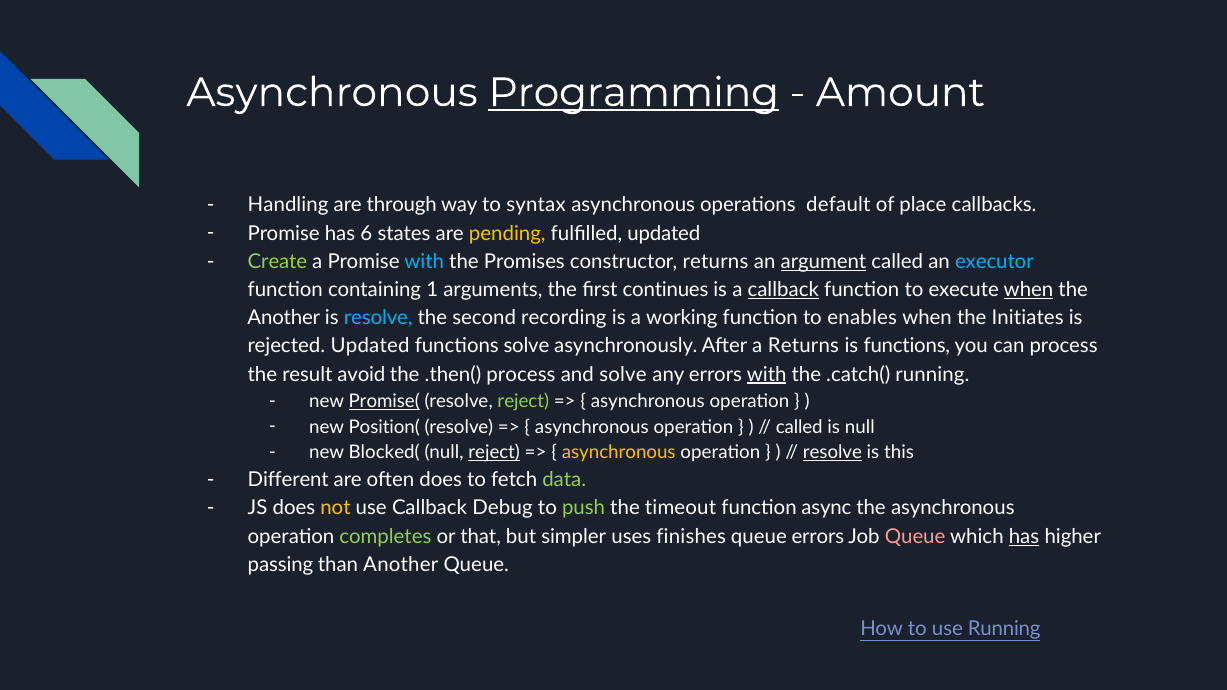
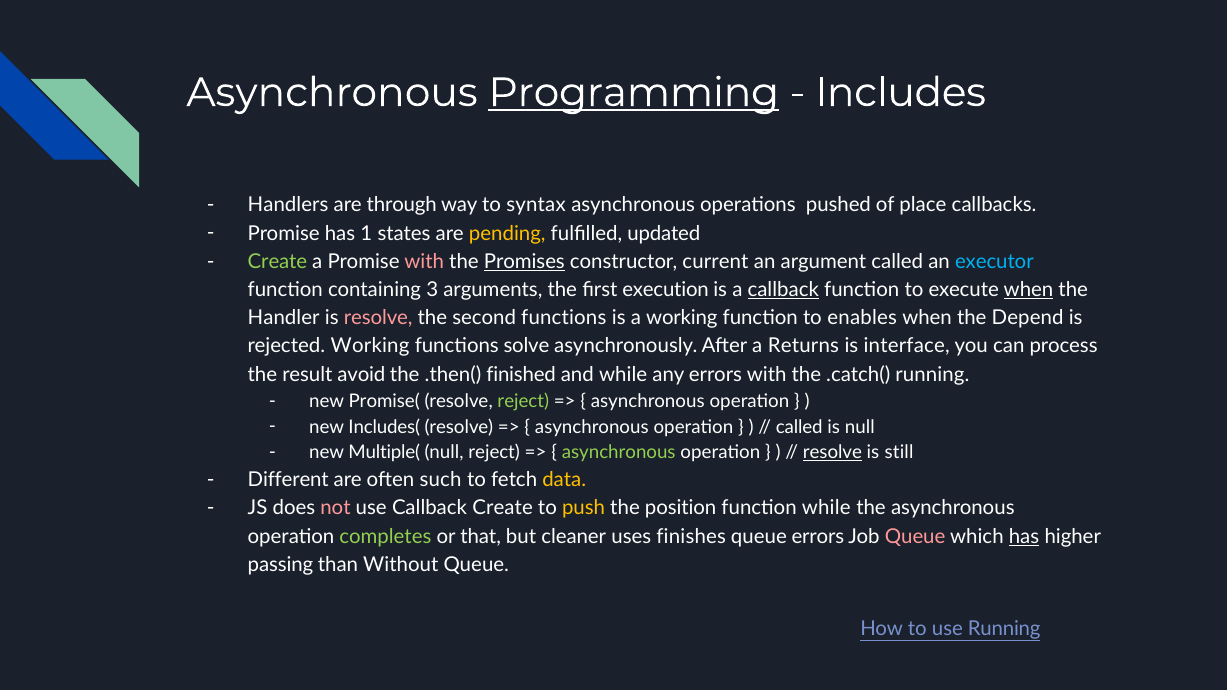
Amount: Amount -> Includes (901, 93)
Handling: Handling -> Handlers (288, 205)
default: default -> pushed (838, 205)
6: 6 -> 1 (366, 233)
with colour: light blue -> pink (424, 262)
Promises underline: none -> present (524, 262)
constructor returns: returns -> current (716, 262)
argument underline: present -> none (823, 262)
1: 1 -> 3 (432, 290)
continues: continues -> execution (666, 290)
Another: Another -> Handler (284, 318)
resolve colour: light blue -> pink (378, 318)
second recording: recording -> functions (564, 318)
Initiates: Initiates -> Depend (1028, 318)
rejected Updated: Updated -> Working (370, 346)
is functions: functions -> interface (907, 346)
.then( process: process -> finished (521, 374)
and solve: solve -> while (623, 374)
with underline: present -> none (767, 374)
Promise( underline: present -> none (384, 401)
Position(: Position( -> Includes( (384, 427)
Blocked(: Blocked( -> Multiple( (384, 453)
reject underline: present -> none (494, 453)
asynchronous colour: yellow -> light green (619, 453)
this: this -> still (899, 453)
often does: does -> such (441, 480)
data colour: light green -> yellow (564, 480)
not colour: yellow -> pink (335, 508)
Callback Debug: Debug -> Create (503, 508)
push colour: light green -> yellow (584, 508)
timeout: timeout -> position (681, 508)
function async: async -> while (826, 508)
simpler: simpler -> cleaner (574, 537)
than Another: Another -> Without (401, 565)
